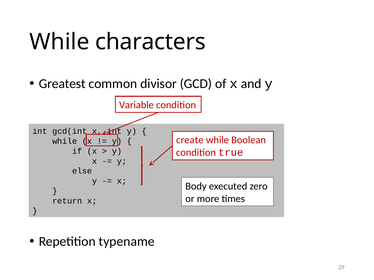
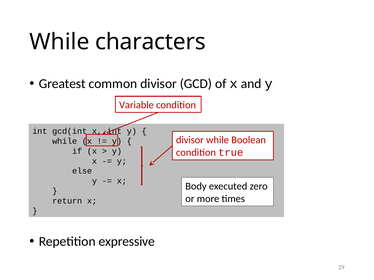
create: create -> divisor (190, 140)
typename: typename -> expressive (127, 242)
